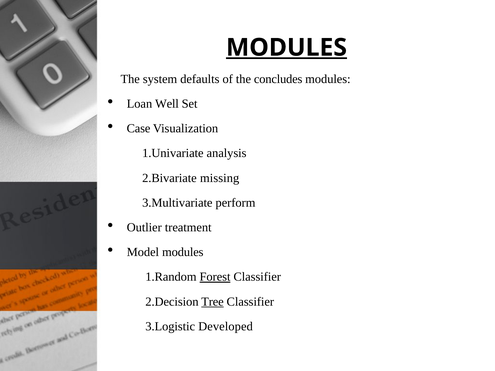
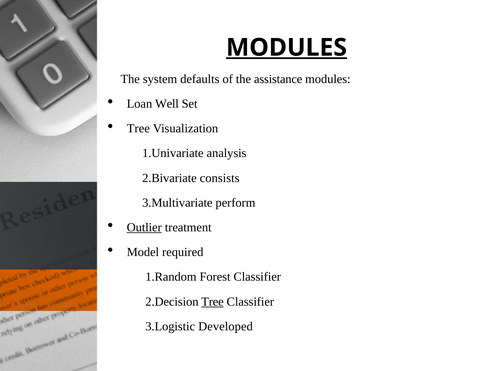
concludes: concludes -> assistance (278, 79)
Case: Case -> Tree (138, 129)
missing: missing -> consists (220, 178)
Outlier underline: none -> present (144, 228)
Model modules: modules -> required (183, 252)
Forest underline: present -> none (215, 277)
